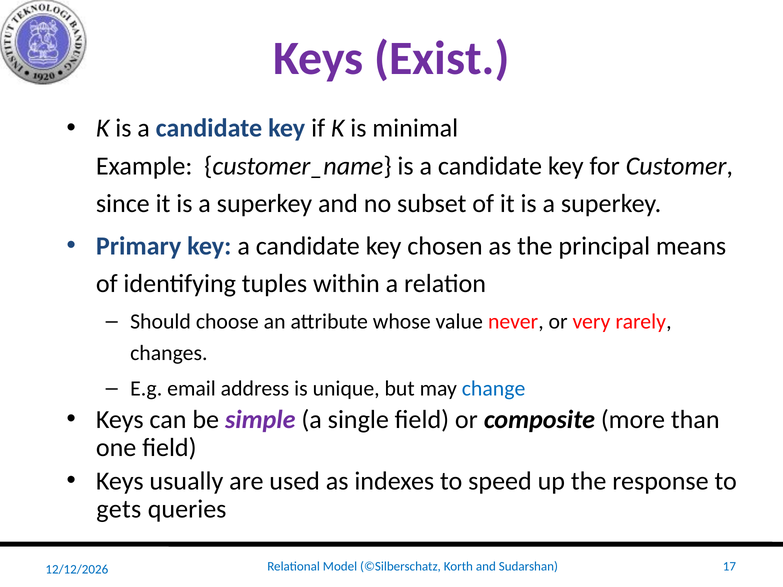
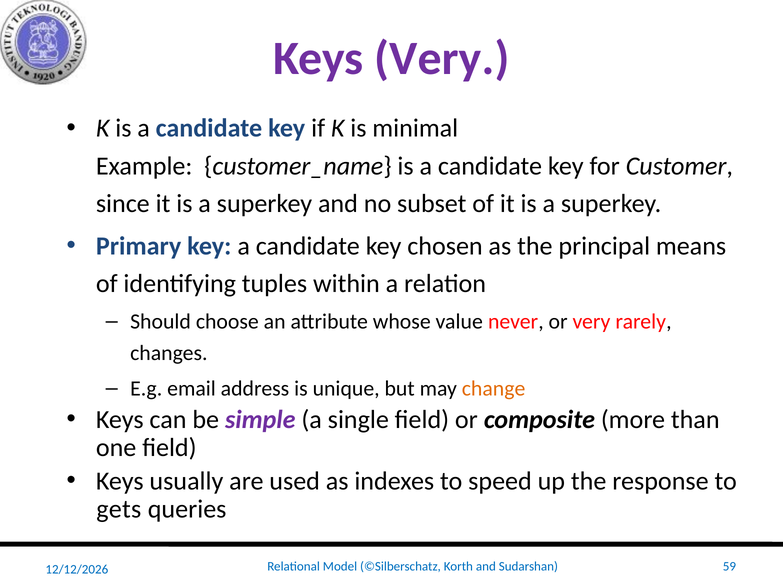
Keys Exist: Exist -> Very (442, 58)
change colour: blue -> orange (494, 389)
17: 17 -> 59 (729, 567)
